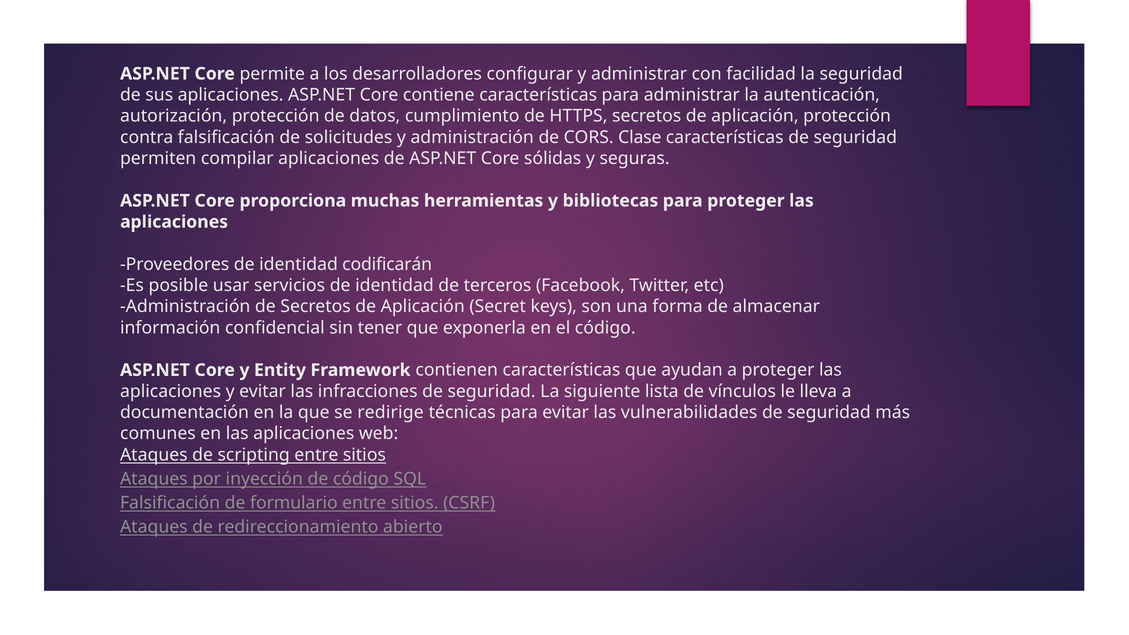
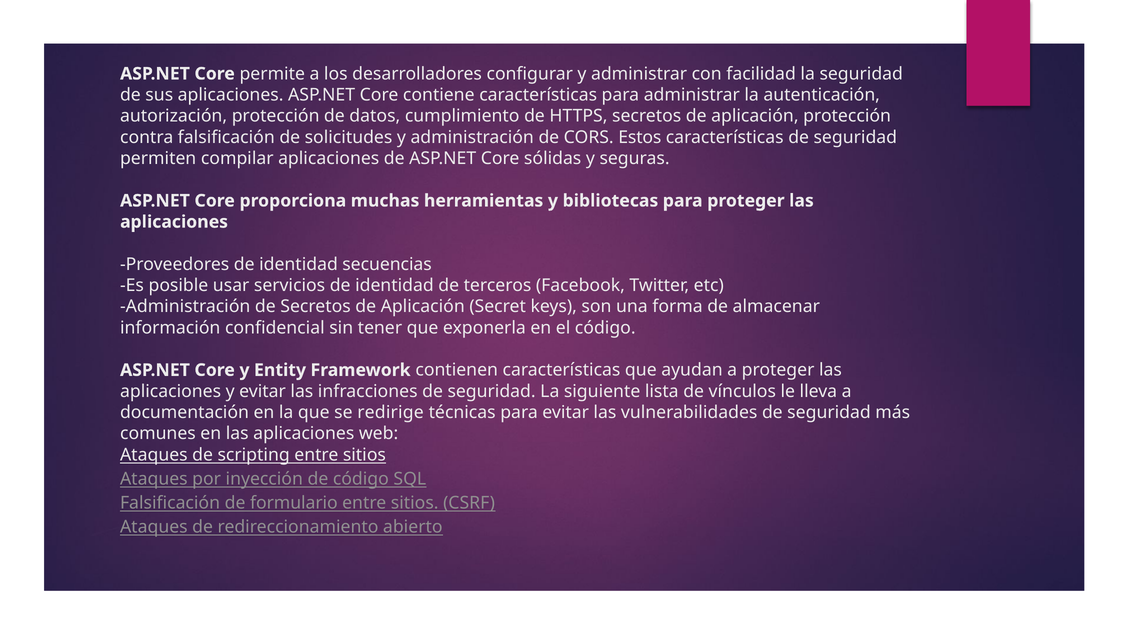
Clase: Clase -> Estos (640, 137)
codificarán: codificarán -> secuencias (387, 264)
